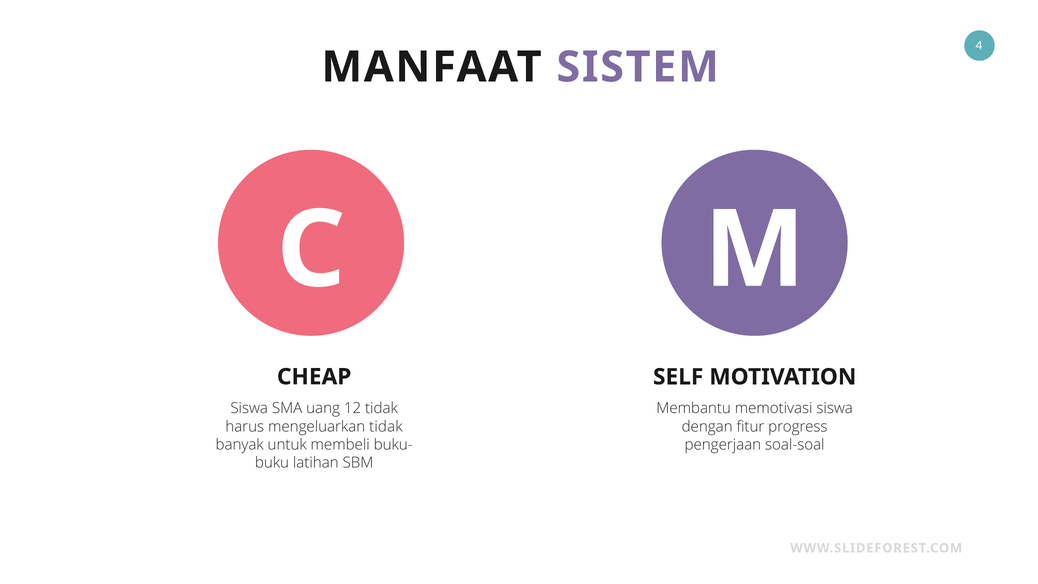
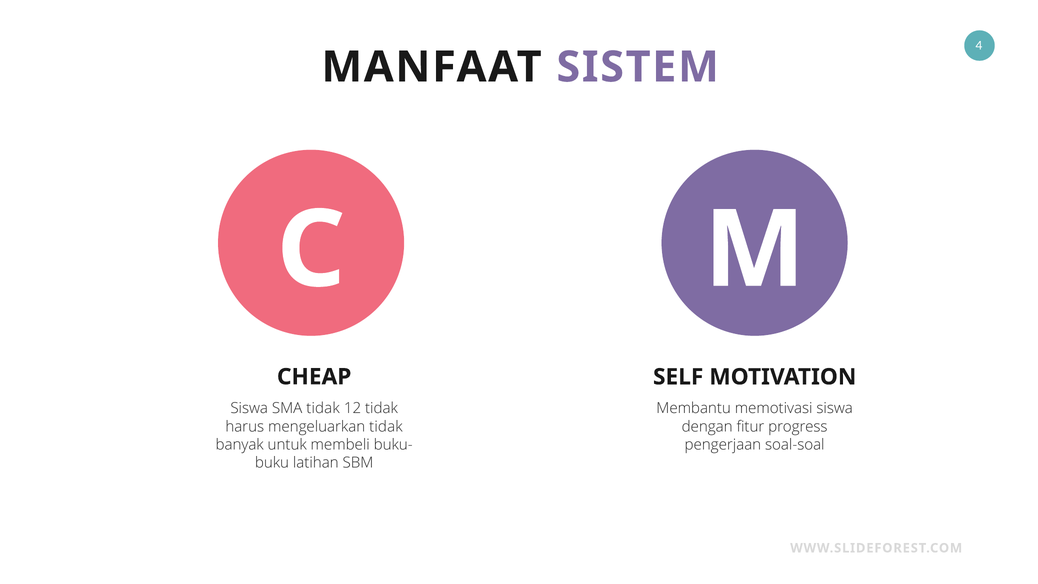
SMA uang: uang -> tidak (323, 408)
